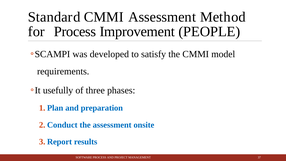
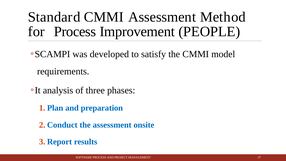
usefully: usefully -> analysis (58, 90)
